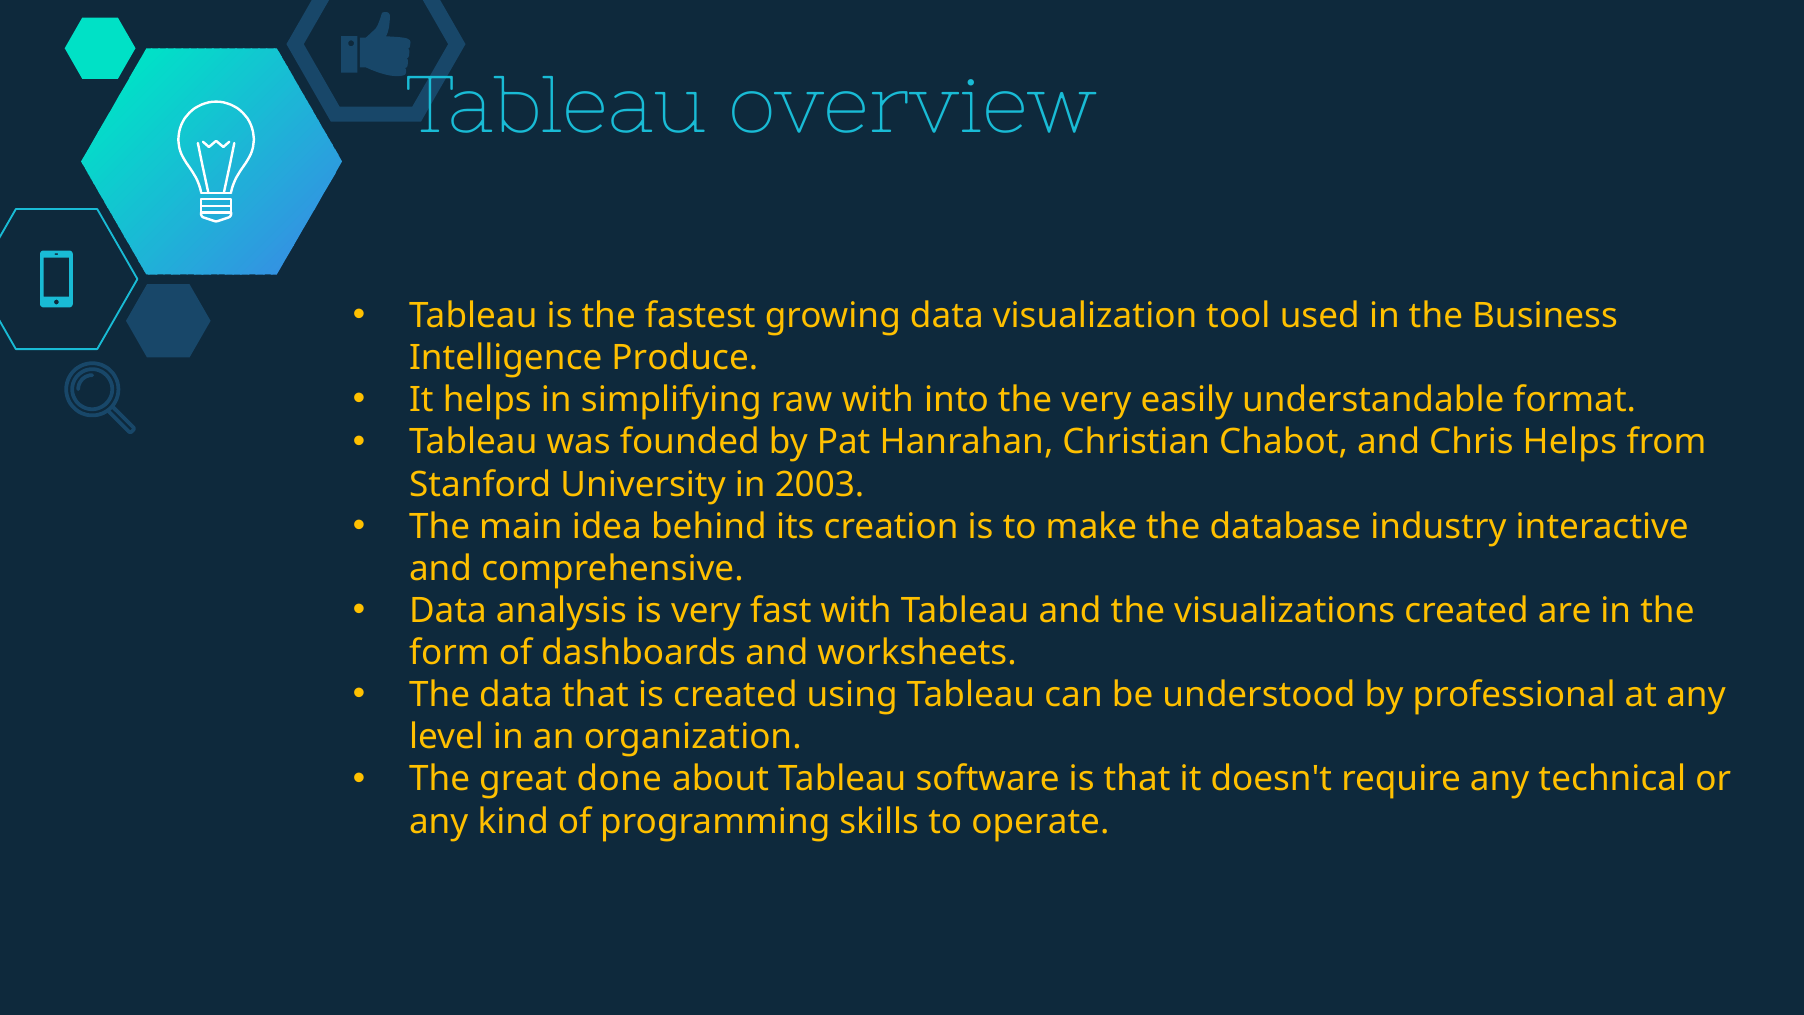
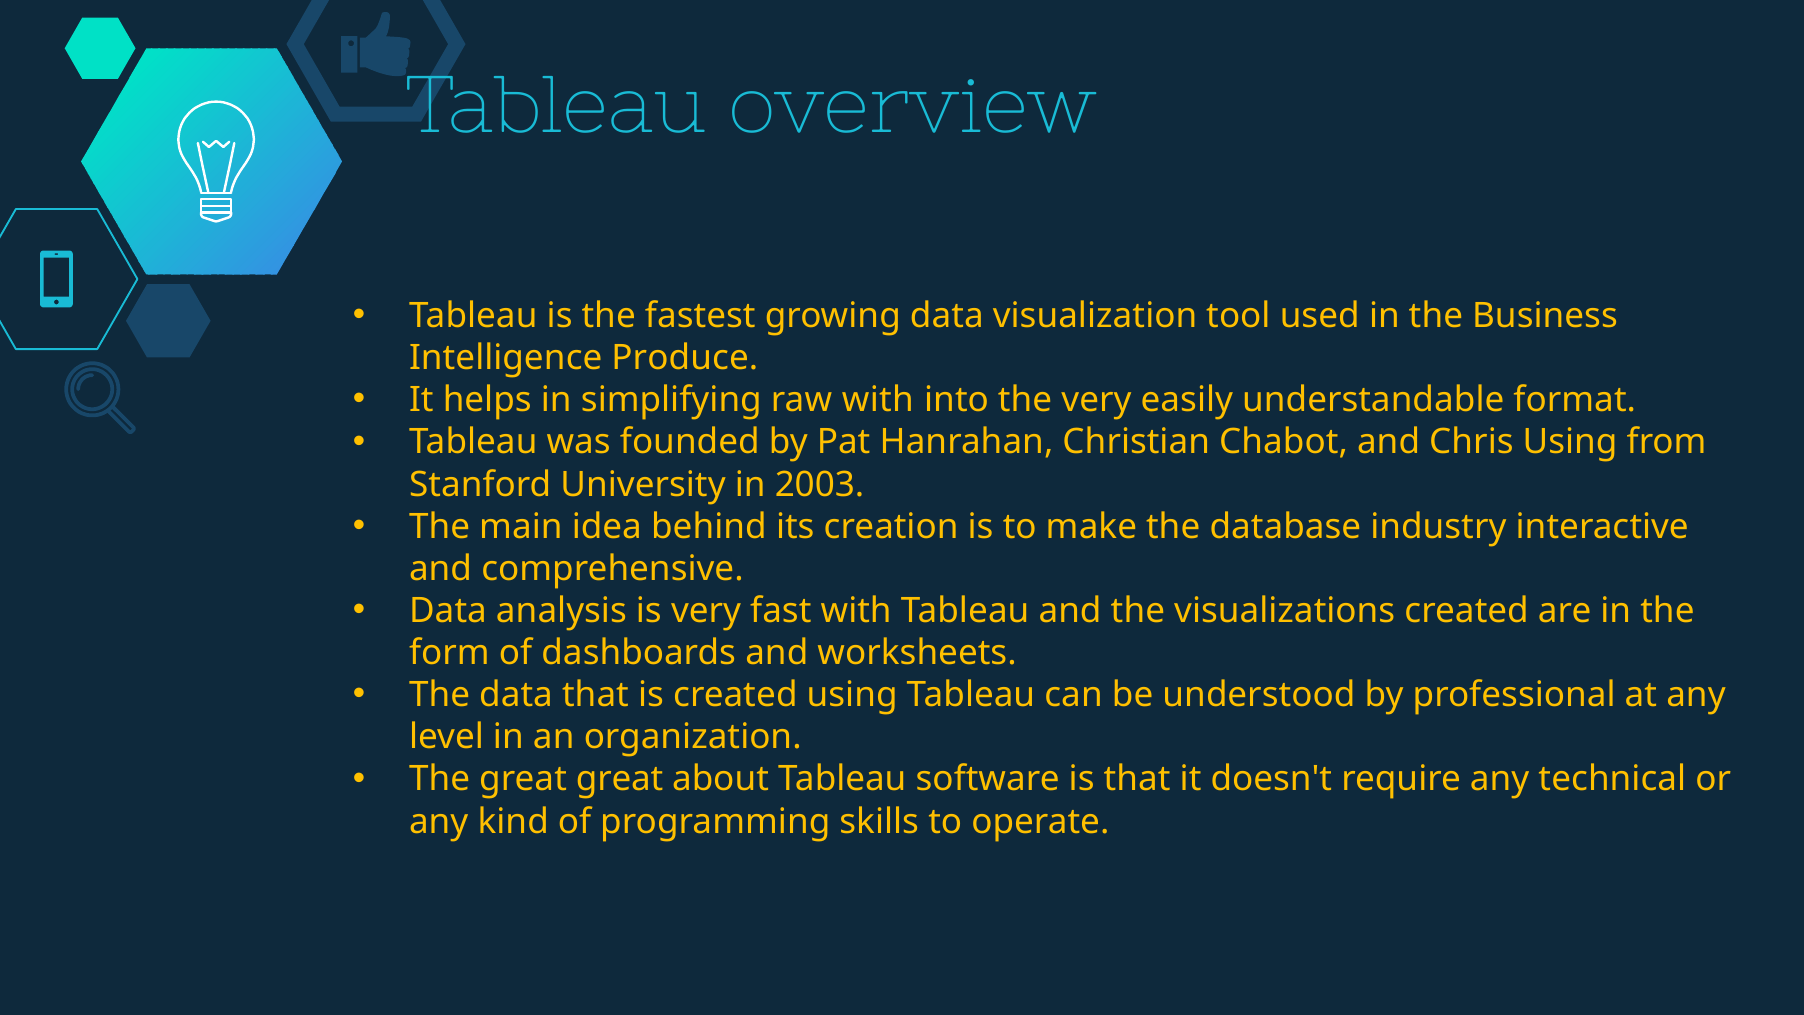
Chris Helps: Helps -> Using (1570, 442)
great done: done -> great (620, 779)
